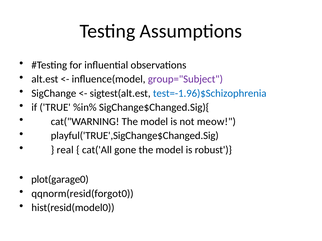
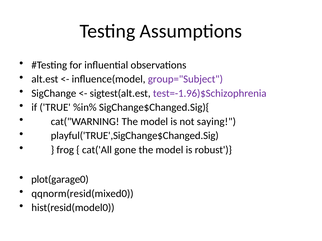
test=-1.96)$Schizophrenia colour: blue -> purple (210, 93)
meow: meow -> saying (216, 122)
real: real -> frog (65, 150)
qqnorm(resid(forgot0: qqnorm(resid(forgot0 -> qqnorm(resid(mixed0 (82, 194)
